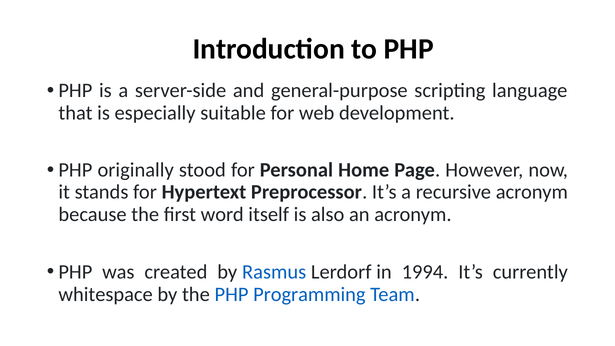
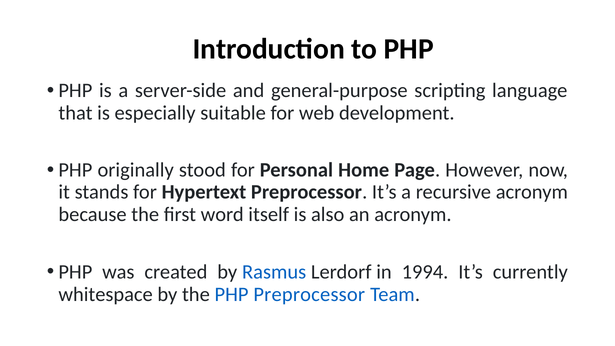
PHP Programming: Programming -> Preprocessor (309, 294)
